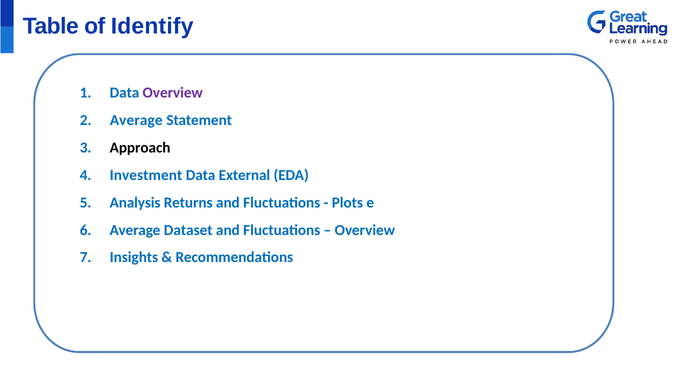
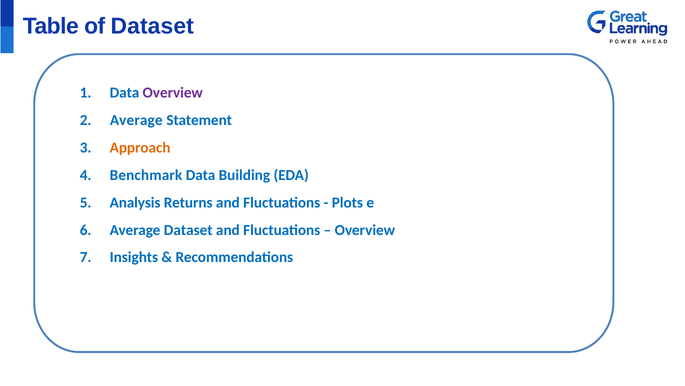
of Identify: Identify -> Dataset (152, 26)
Approach colour: black -> orange (140, 147)
Investment: Investment -> Benchmark (146, 175)
External: External -> Building (244, 175)
